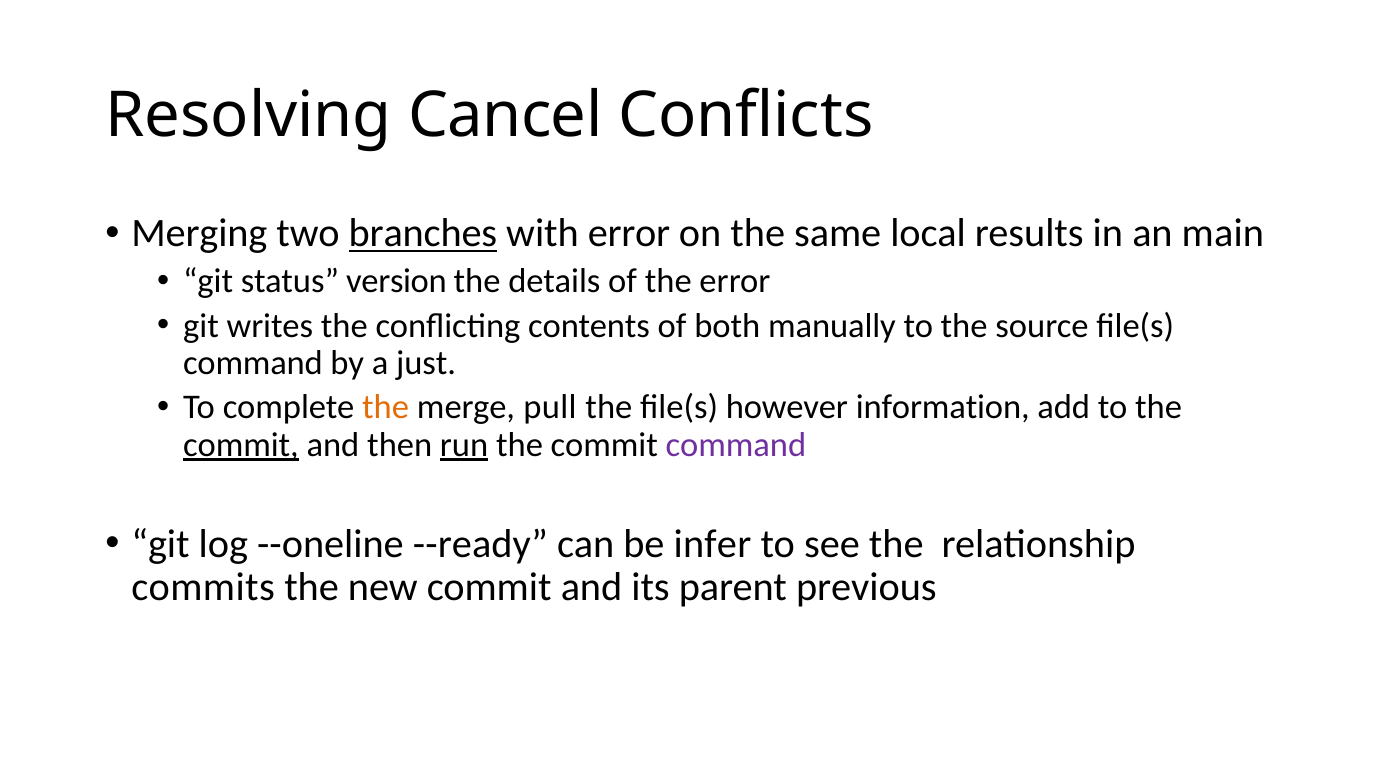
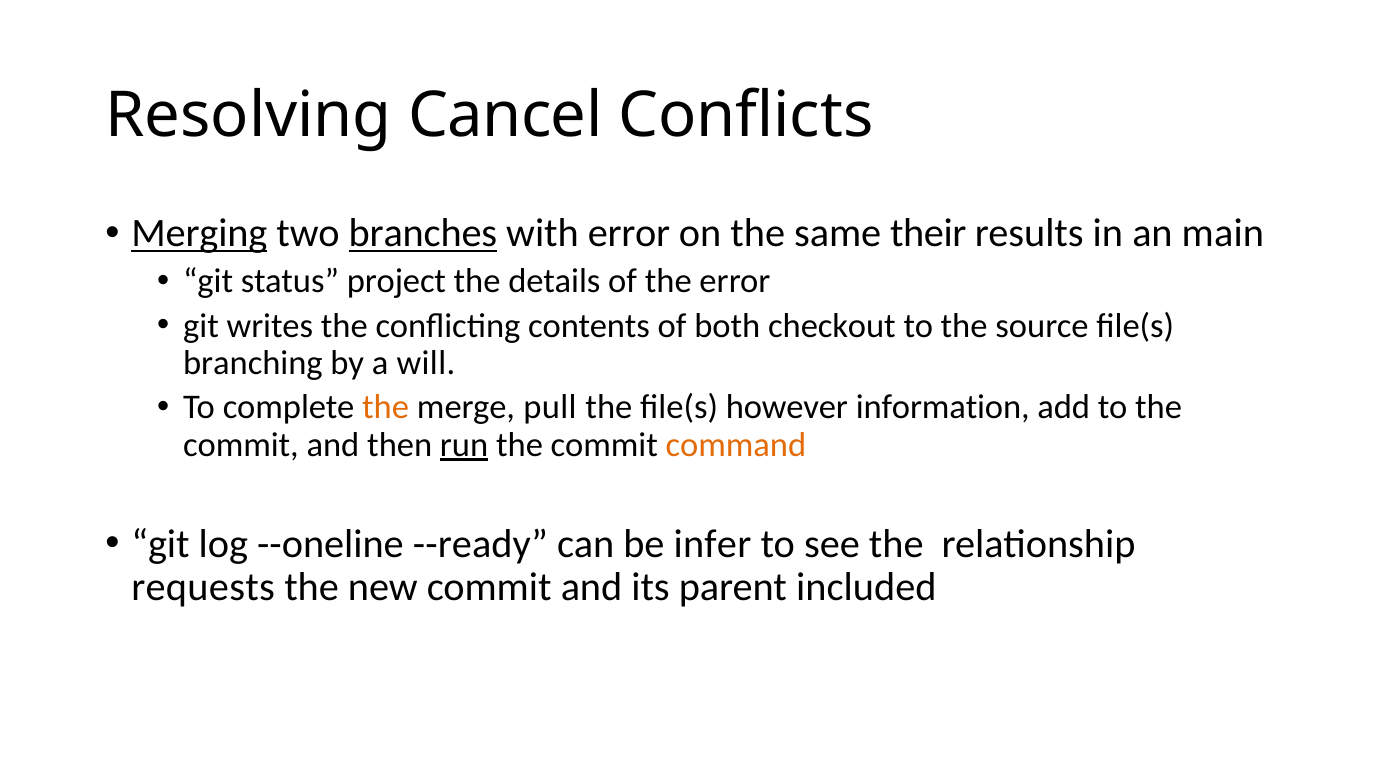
Merging underline: none -> present (199, 234)
local: local -> their (928, 234)
version: version -> project (396, 281)
manually: manually -> checkout (832, 326)
command: command -> branching (253, 363)
just: just -> will (426, 363)
commit underline: present -> none (241, 445)
command colour: purple -> orange (736, 445)
commits: commits -> requests (203, 588)
previous: previous -> included (866, 588)
